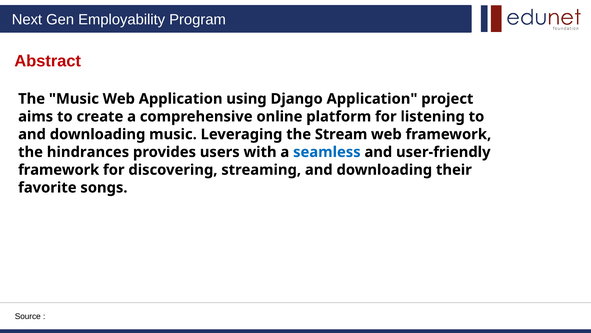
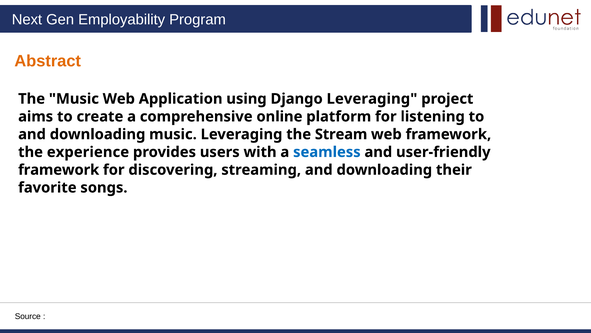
Abstract colour: red -> orange (48, 61)
Django Application: Application -> Leveraging (372, 99)
hindrances: hindrances -> experience (88, 152)
